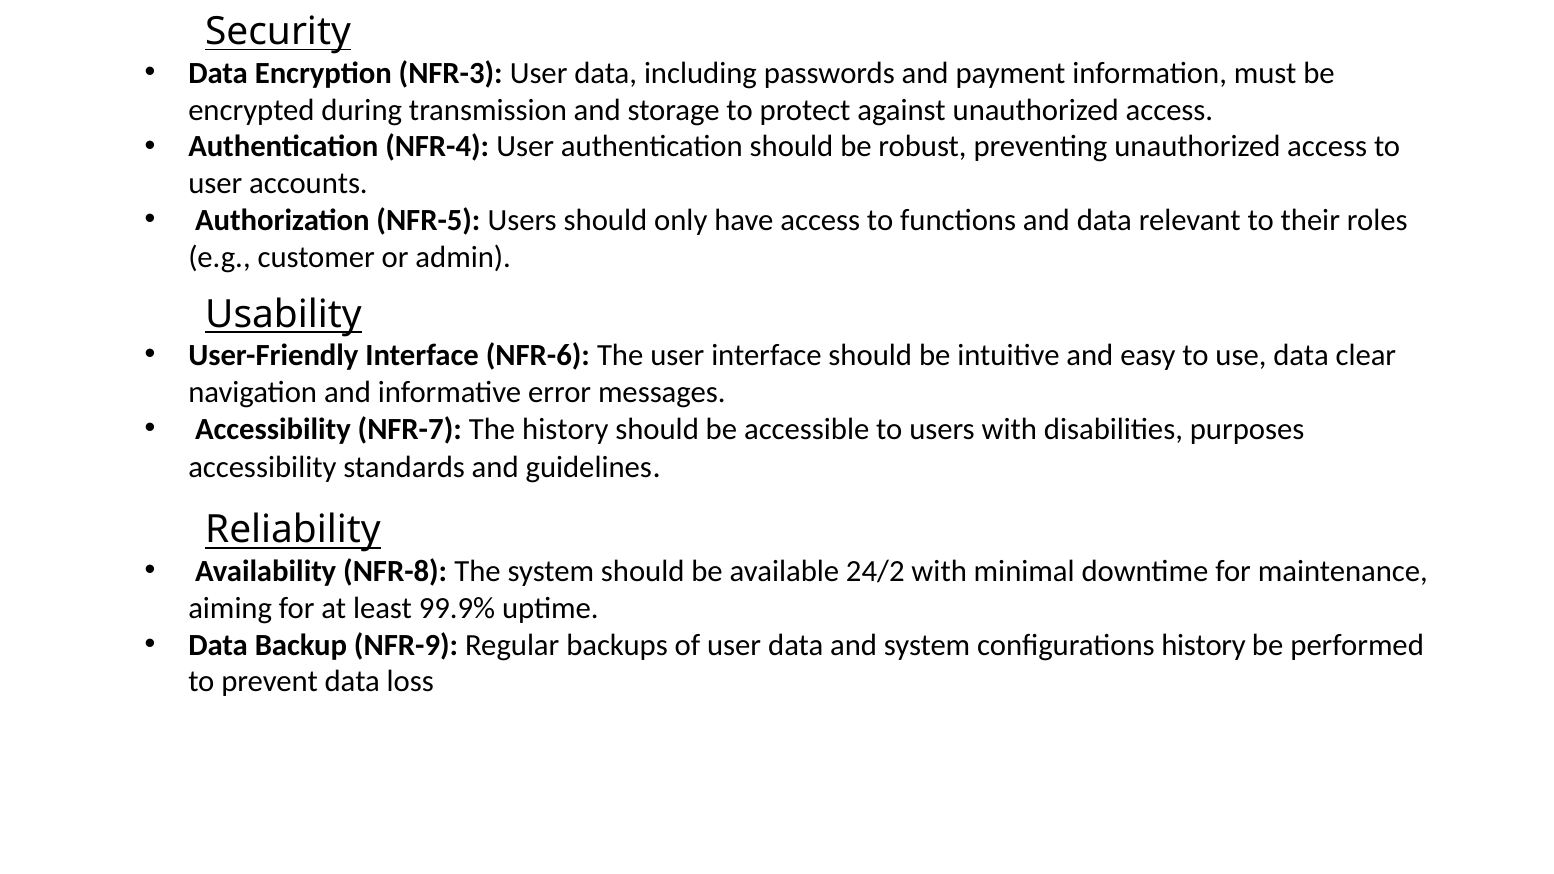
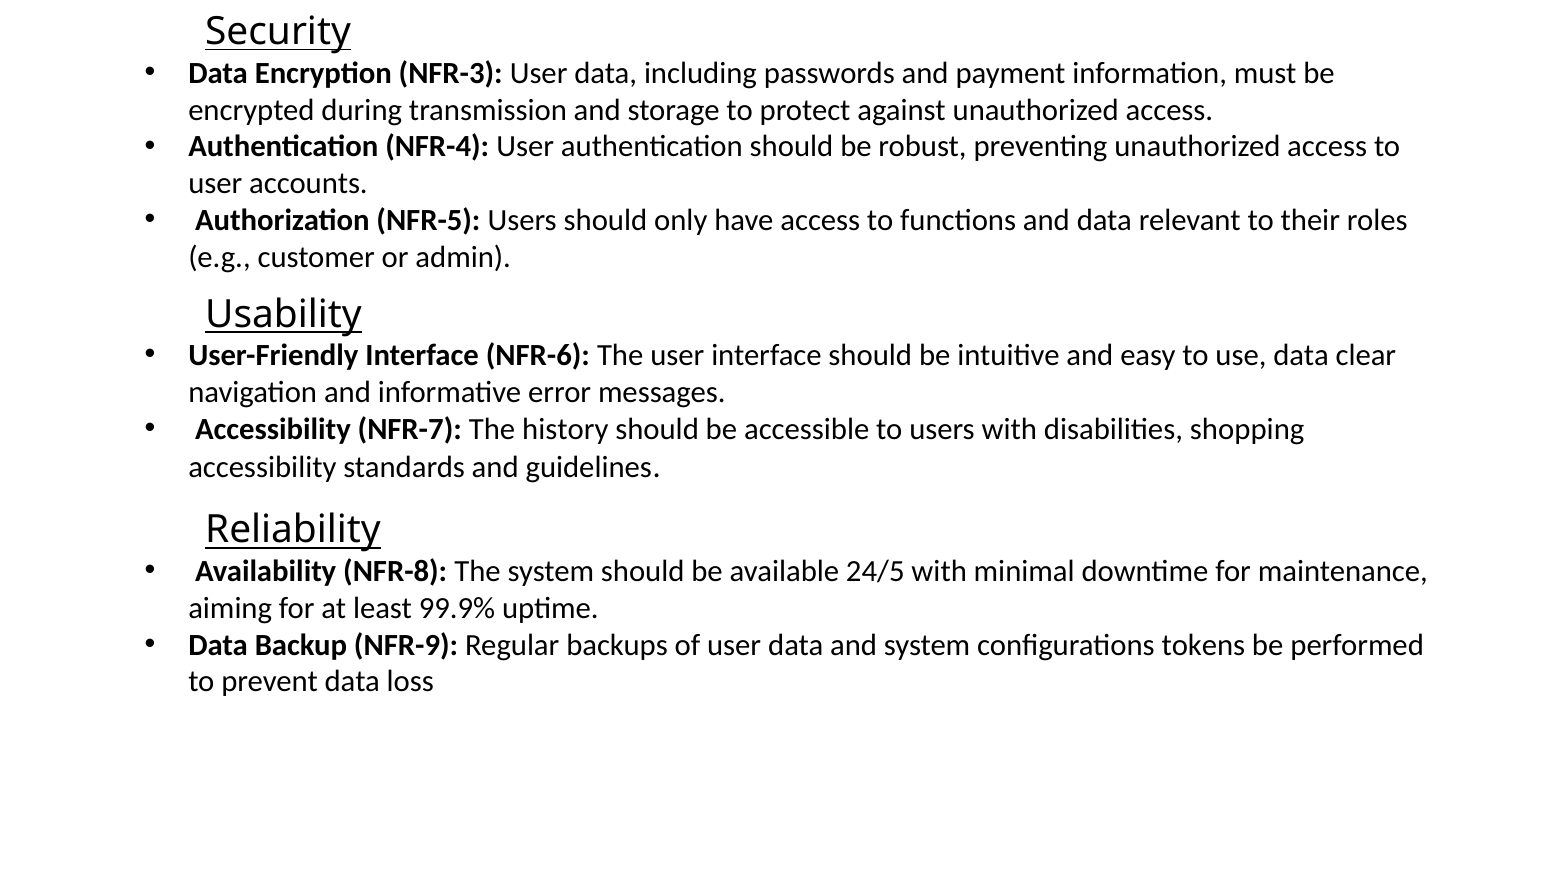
purposes: purposes -> shopping (1247, 429)
24/2: 24/2 -> 24/5 (875, 571)
configurations history: history -> tokens (1203, 645)
